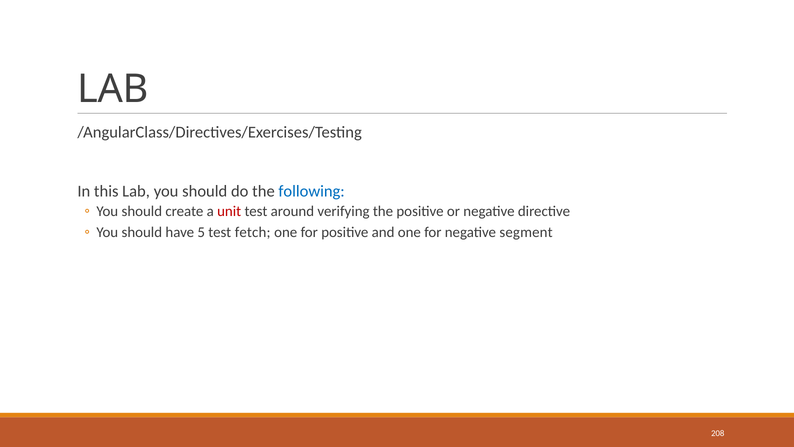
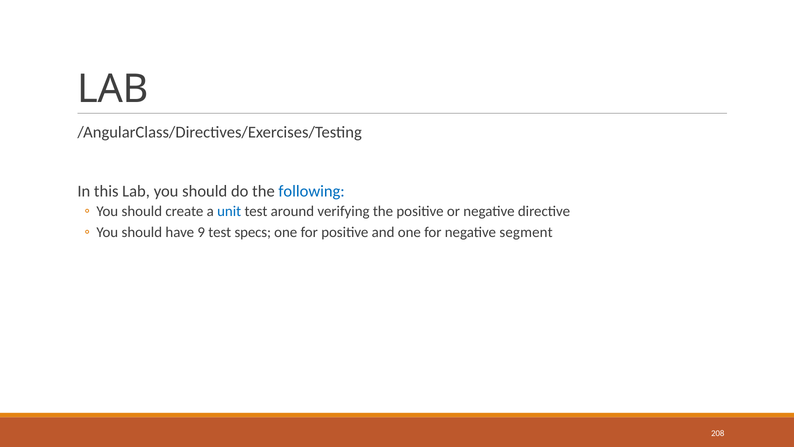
unit colour: red -> blue (229, 211)
5: 5 -> 9 (201, 232)
fetch: fetch -> specs (253, 232)
